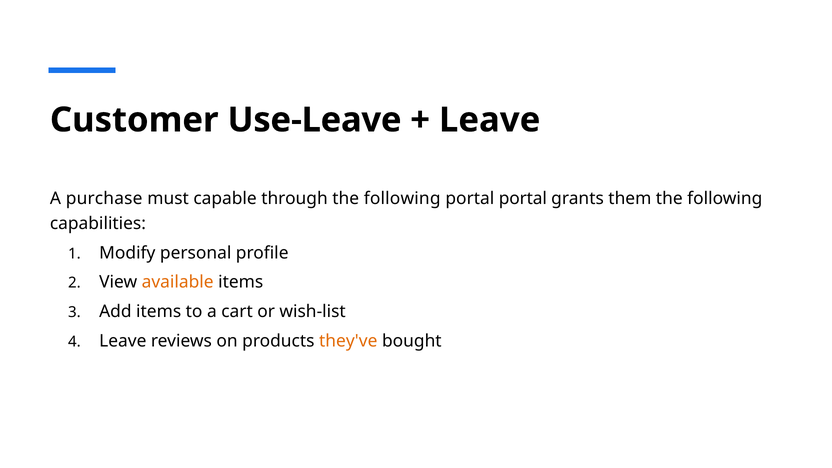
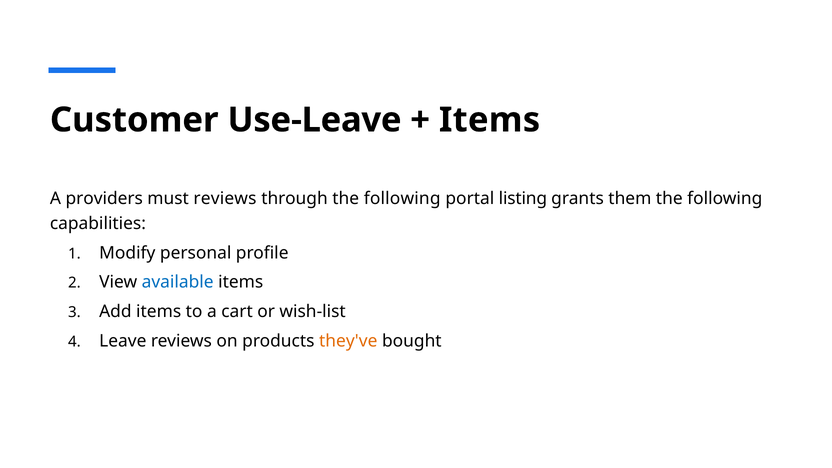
Leave: Leave -> Items (490, 120)
purchase: purchase -> providers (104, 199)
must capable: capable -> reviews (225, 199)
portal portal: portal -> listing (523, 199)
available colour: orange -> blue (178, 282)
